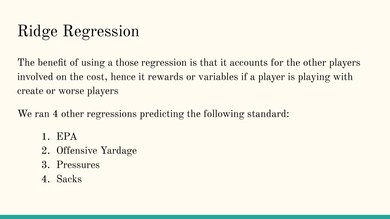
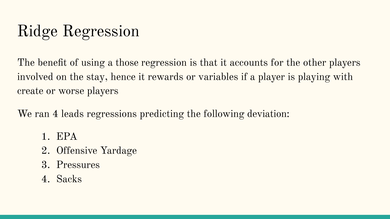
cost: cost -> stay (97, 77)
4 other: other -> leads (73, 114)
standard: standard -> deviation (268, 114)
